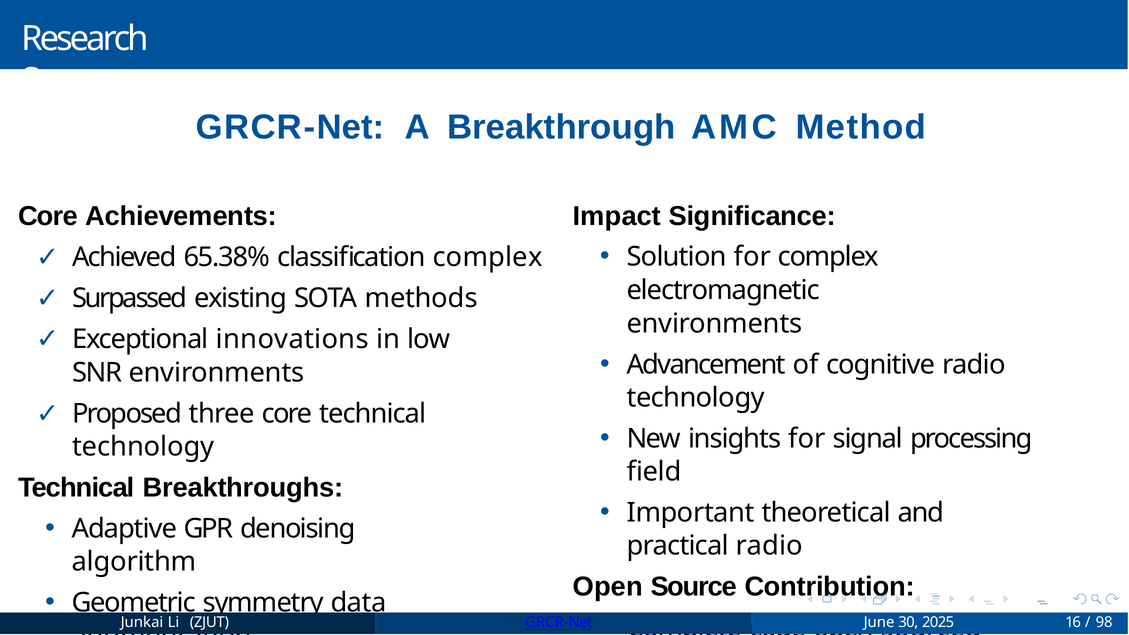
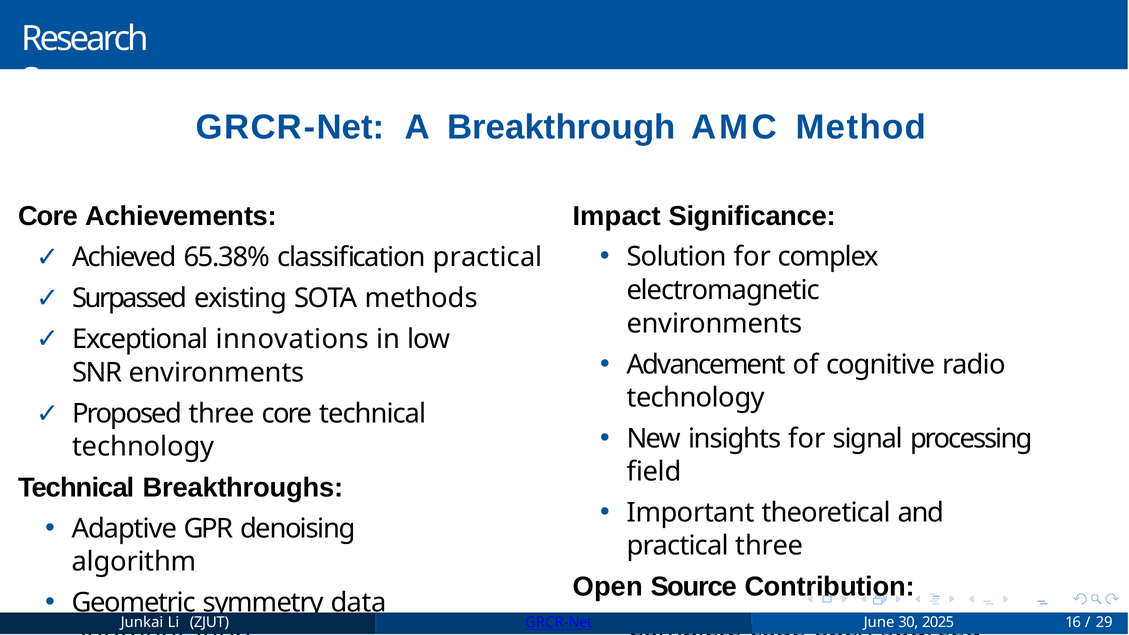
classification complex: complex -> practical (488, 257)
practical radio: radio -> three (769, 546)
98: 98 -> 29 (1104, 623)
